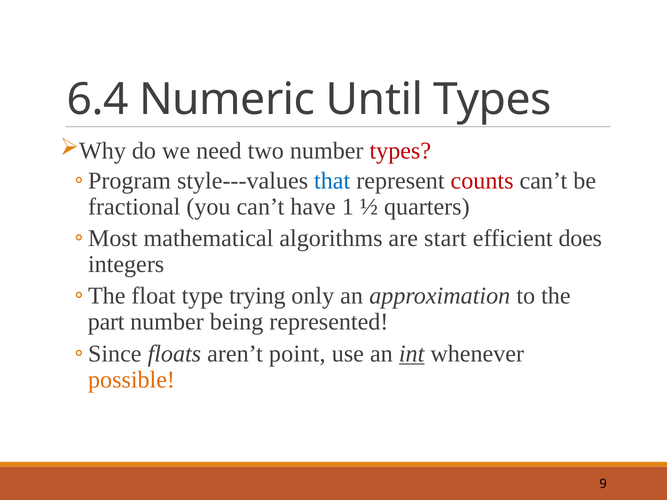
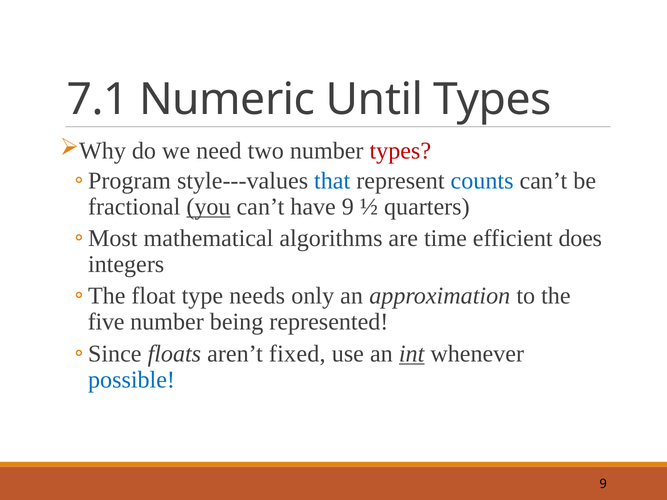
6.4: 6.4 -> 7.1 (98, 100)
counts colour: red -> blue (482, 181)
you underline: none -> present (208, 207)
have 1: 1 -> 9 (348, 207)
start: start -> time (445, 238)
trying: trying -> needs (257, 296)
part: part -> five (106, 322)
point: point -> fixed (297, 354)
possible colour: orange -> blue (132, 380)
